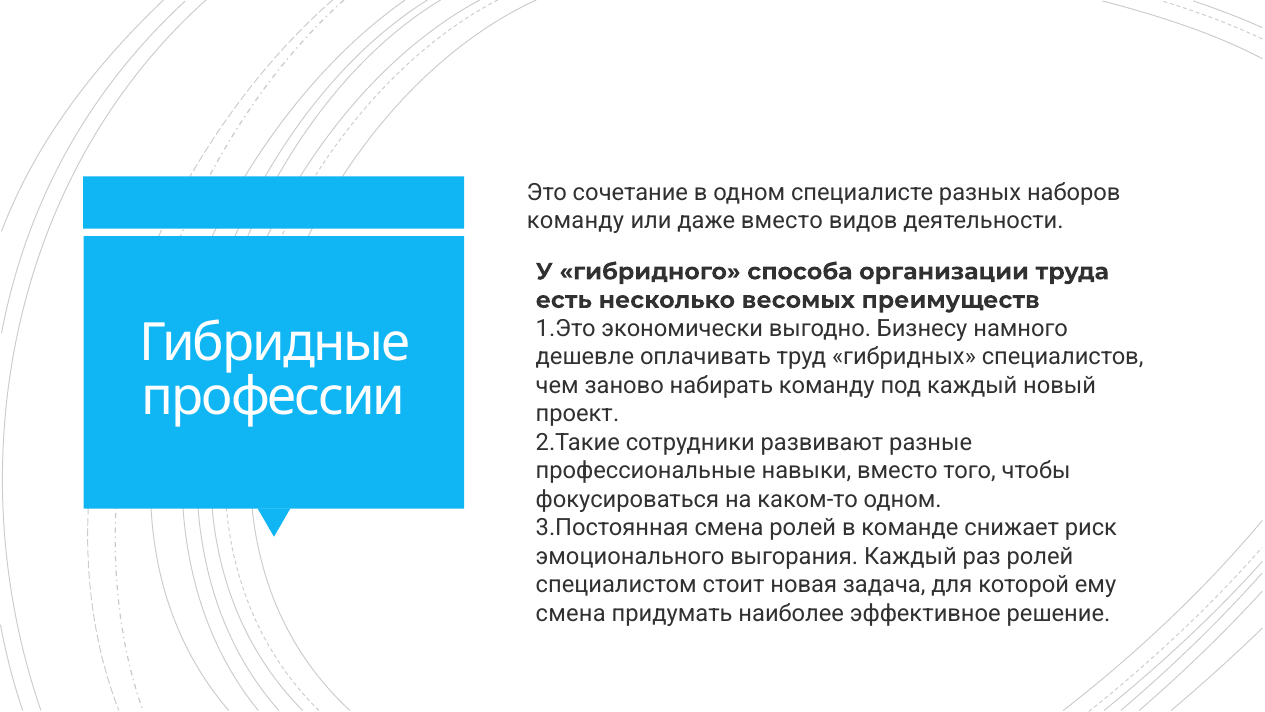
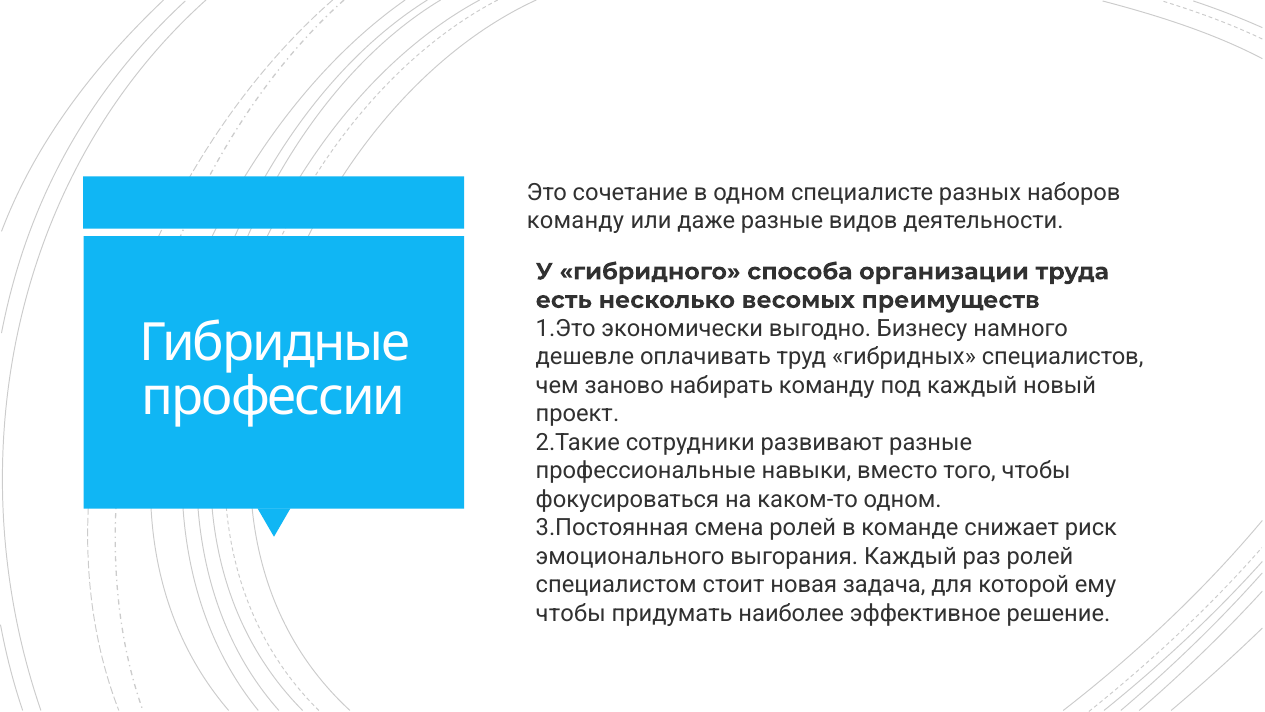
даже вместо: вместо -> разные (782, 221)
смена: смена -> чтобы (571, 613)
